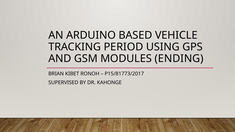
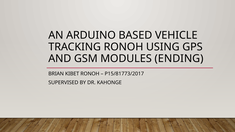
TRACKING PERIOD: PERIOD -> RONOH (124, 47)
